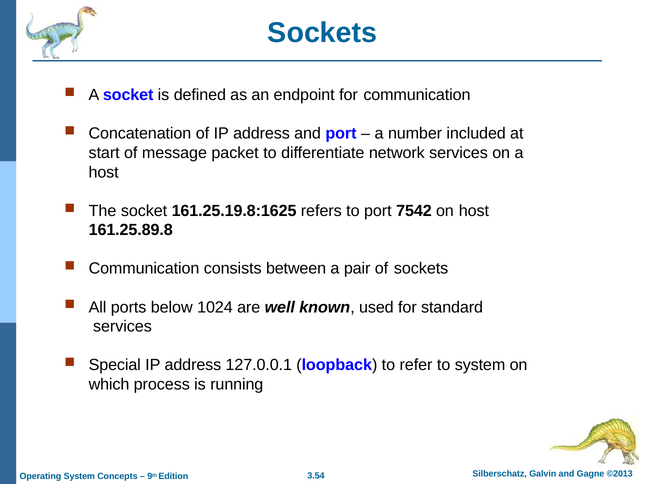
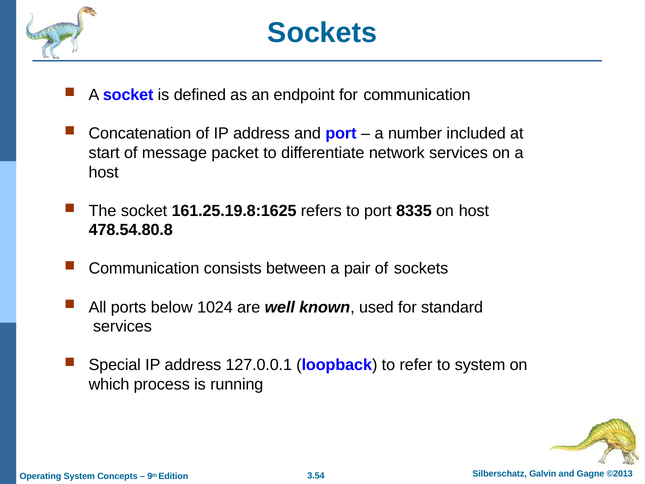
7542: 7542 -> 8335 (414, 211)
161.25.89.8: 161.25.89.8 -> 478.54.80.8 (131, 230)
